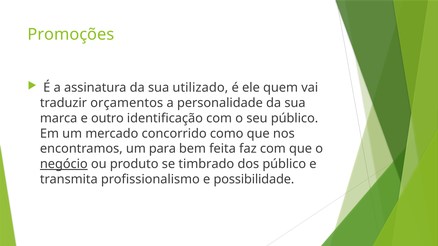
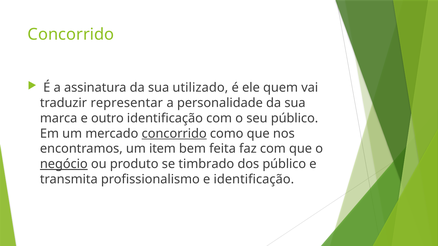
Promoções: Promoções -> Concorrido (71, 35)
orçamentos: orçamentos -> representar (127, 103)
concorrido underline: none -> present (174, 134)
para: para -> item (162, 149)
e possibilidade: possibilidade -> identificação (254, 180)
